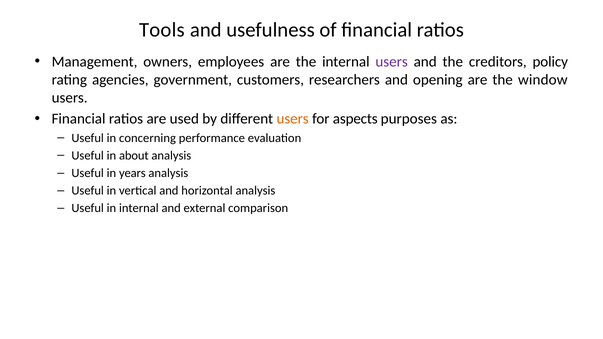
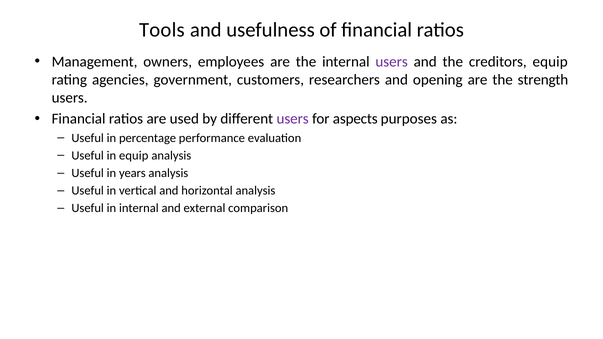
creditors policy: policy -> equip (550, 62)
window: window -> strength (543, 80)
users colour: orange -> purple (293, 119)
concerning: concerning -> percentage (148, 138)
in about: about -> equip (134, 156)
